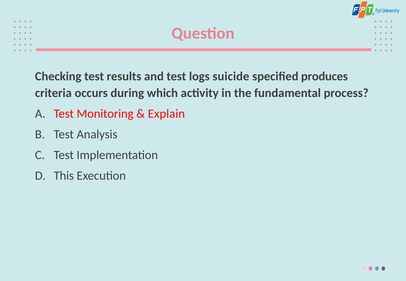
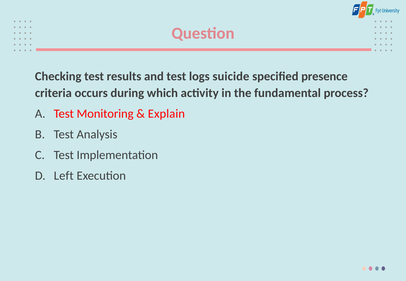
produces: produces -> presence (324, 76)
This: This -> Left (64, 176)
